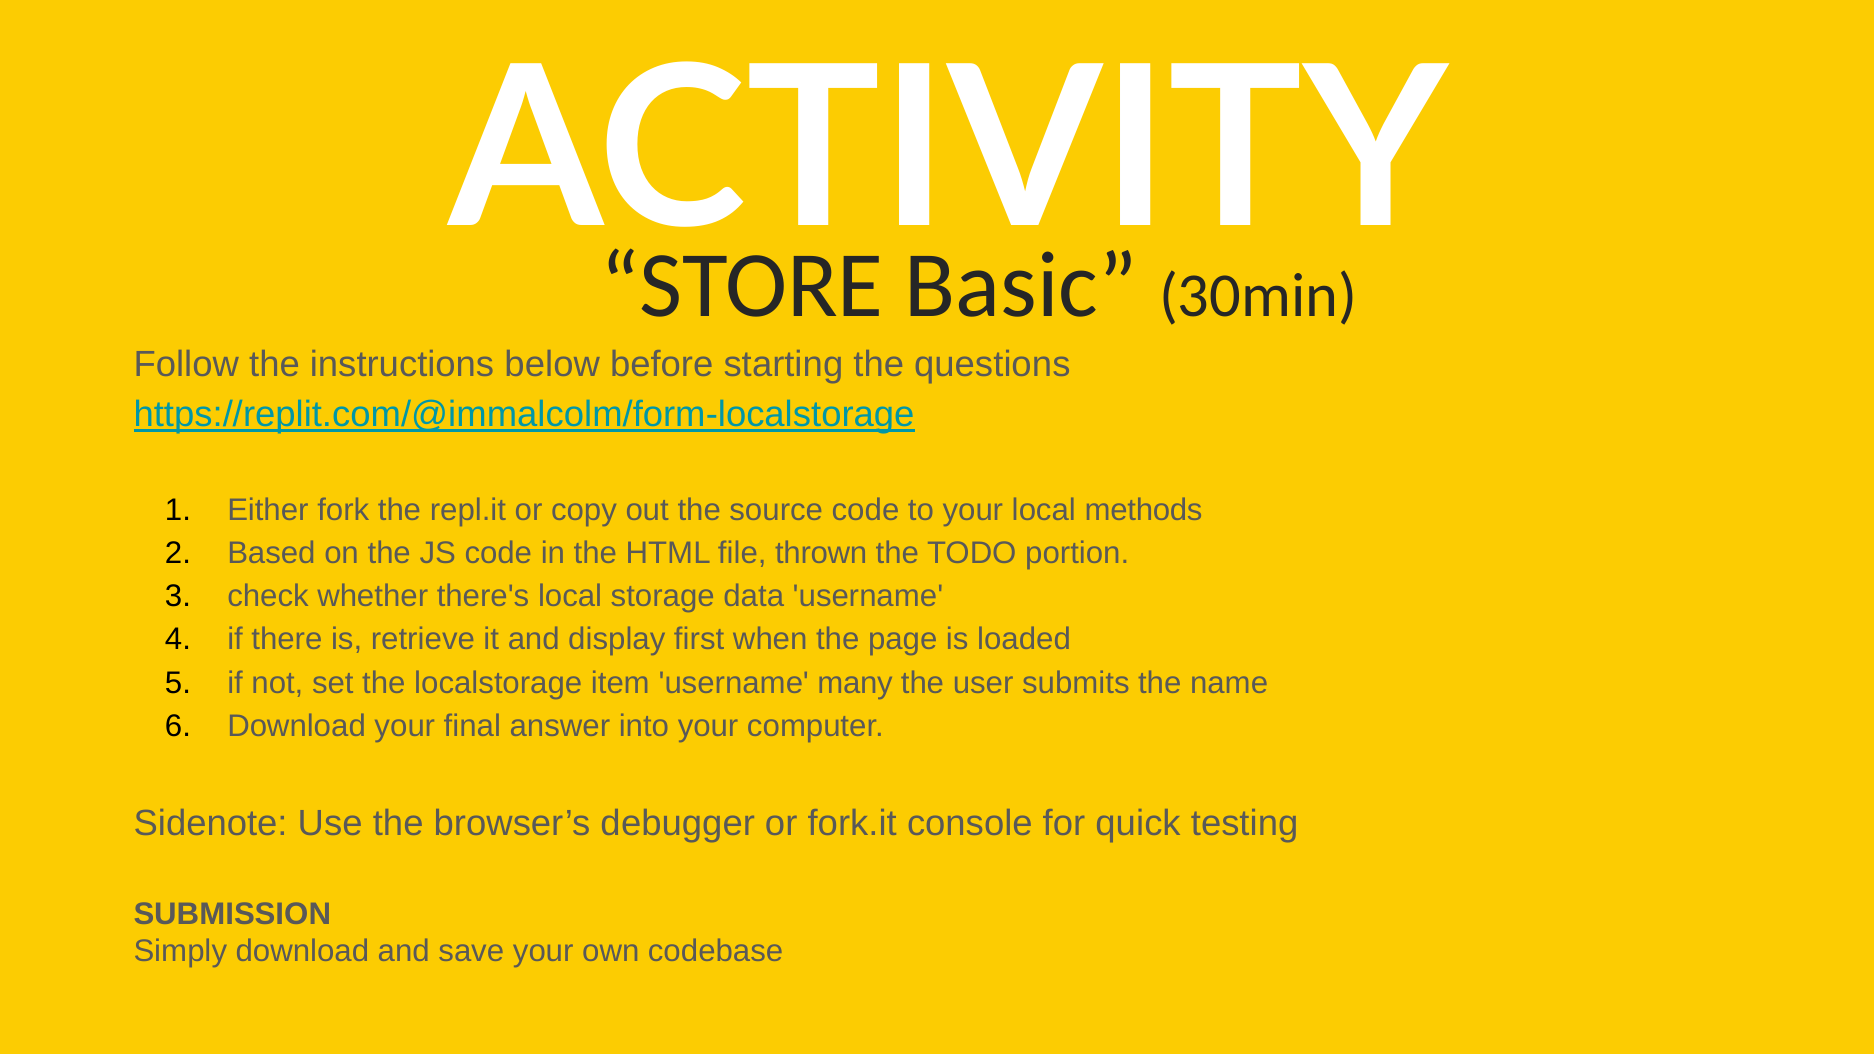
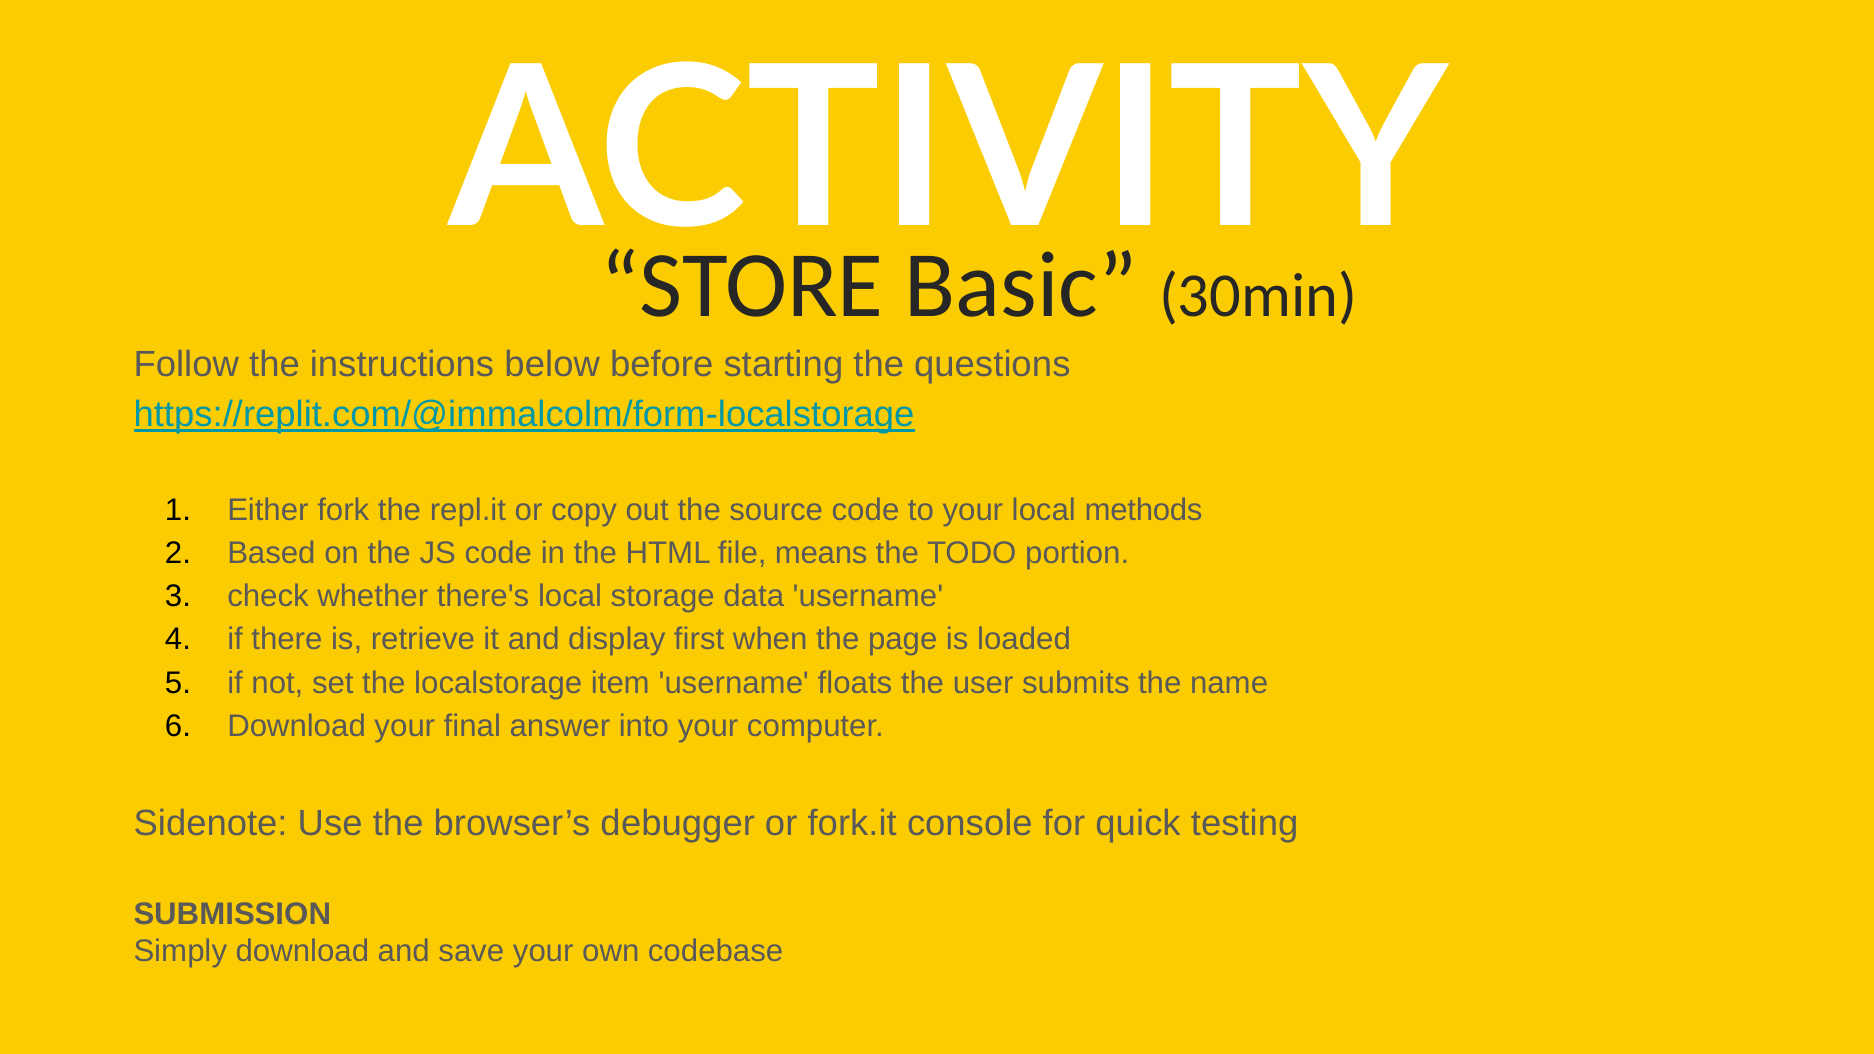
thrown: thrown -> means (821, 554)
many: many -> floats (855, 683)
